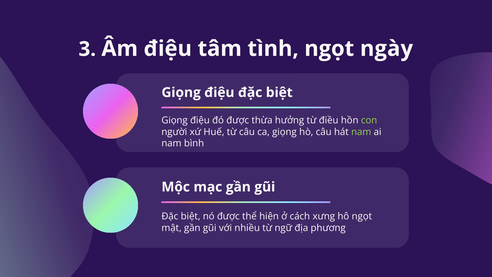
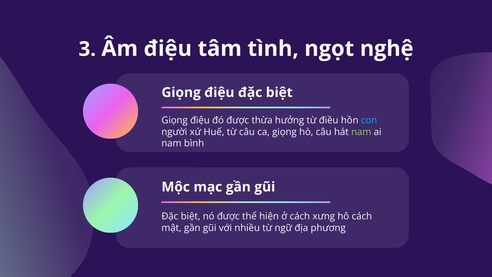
ngày: ngày -> nghệ (387, 49)
con colour: light green -> light blue (369, 120)
hô ngọt: ngọt -> cách (362, 216)
